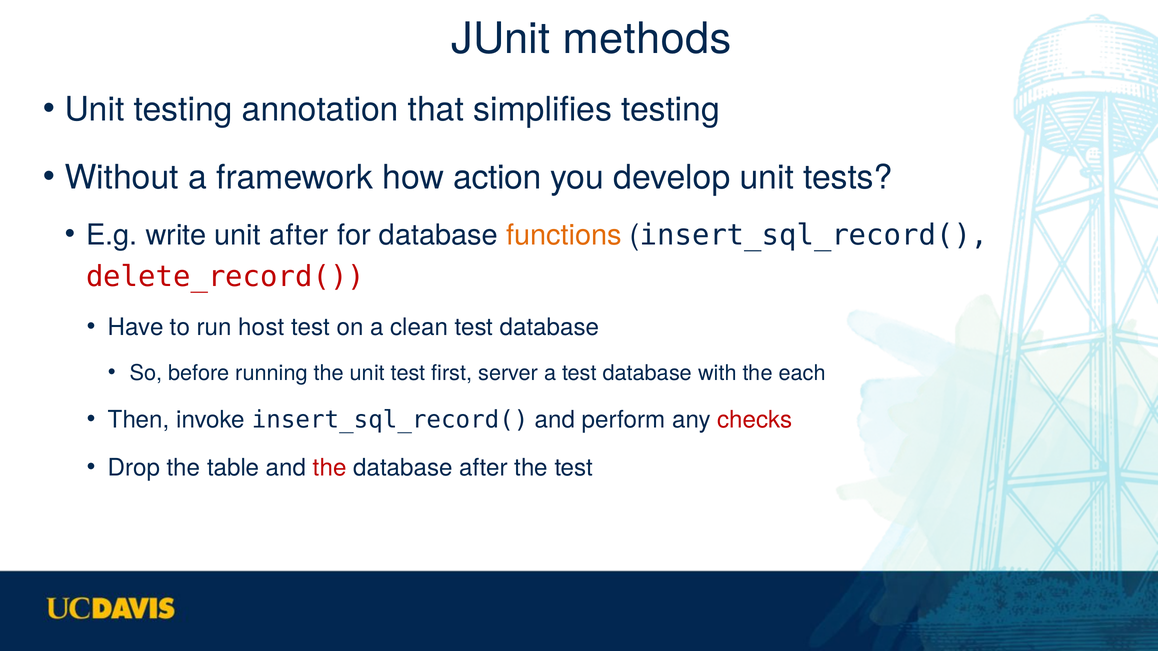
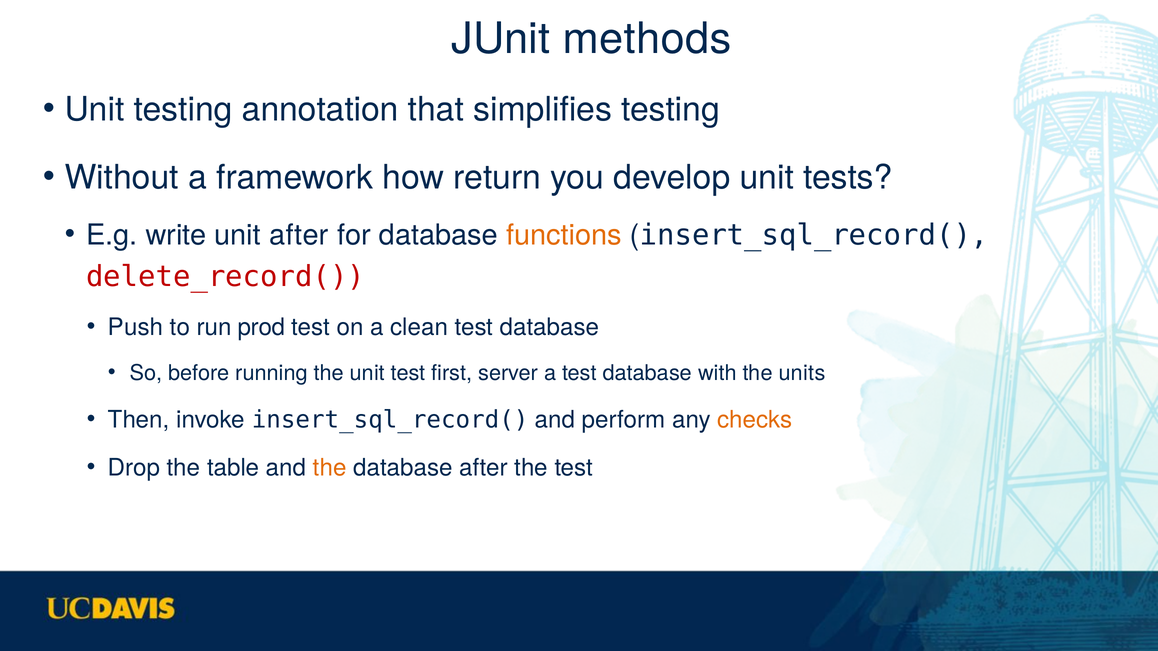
action: action -> return (497, 178)
Have: Have -> Push (136, 327)
host: host -> prod (262, 327)
each: each -> units (802, 373)
checks colour: red -> orange (755, 420)
the colour: red -> orange (330, 468)
